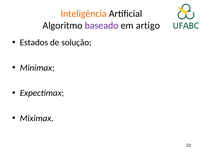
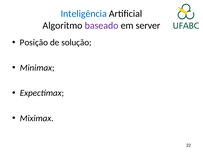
Inteligência colour: orange -> blue (84, 14)
artigo: artigo -> server (148, 26)
Estados: Estados -> Posição (34, 43)
